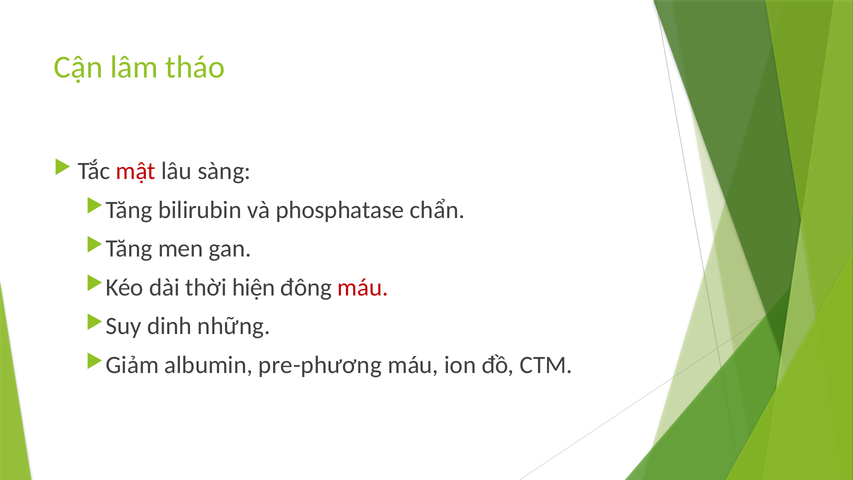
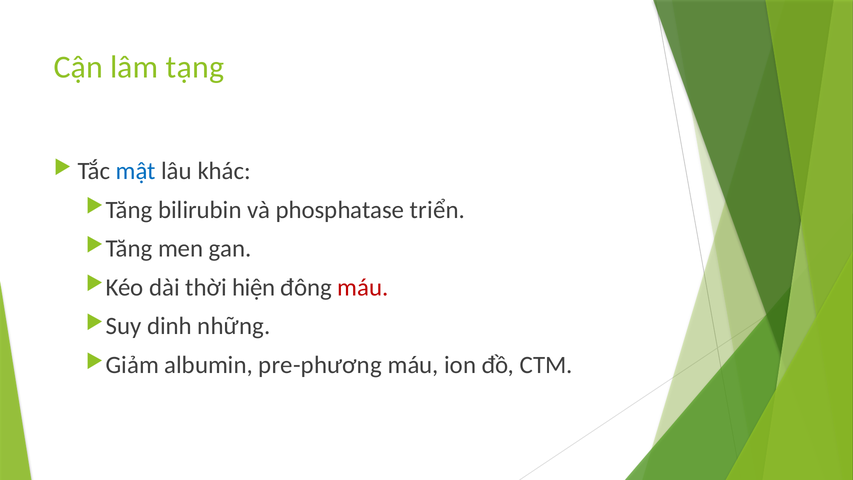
tháo: tháo -> tạng (195, 67)
mật colour: red -> blue (136, 171)
sàng: sàng -> khác (224, 171)
chẩn: chẩn -> triển (437, 210)
